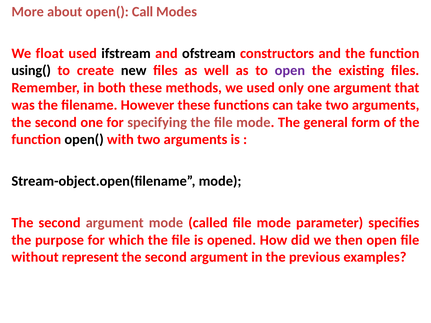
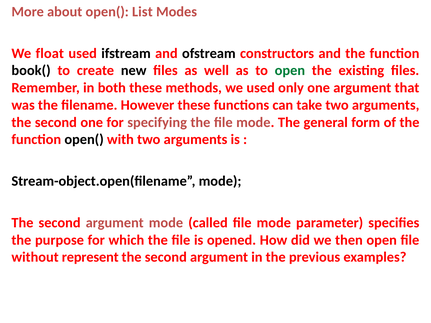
Call: Call -> List (142, 12)
using(: using( -> book( (31, 71)
open colour: purple -> green (290, 71)
